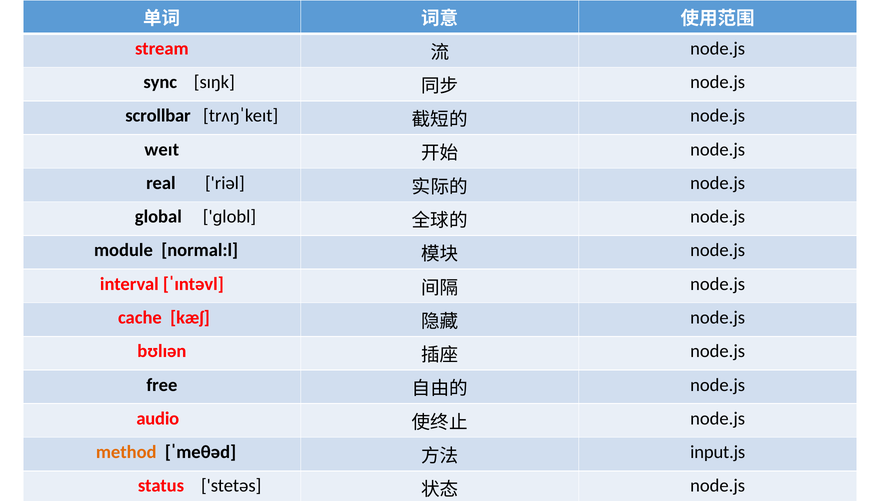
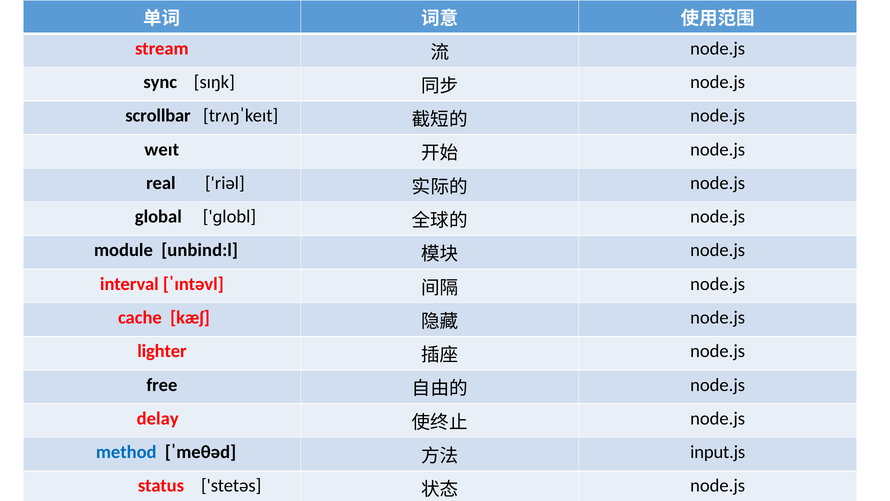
normal:l: normal:l -> unbind:l (200, 250)
bʊlɪən: bʊlɪən -> lighter (162, 351)
audio: audio -> delay (158, 418)
method colour: orange -> blue (126, 452)
